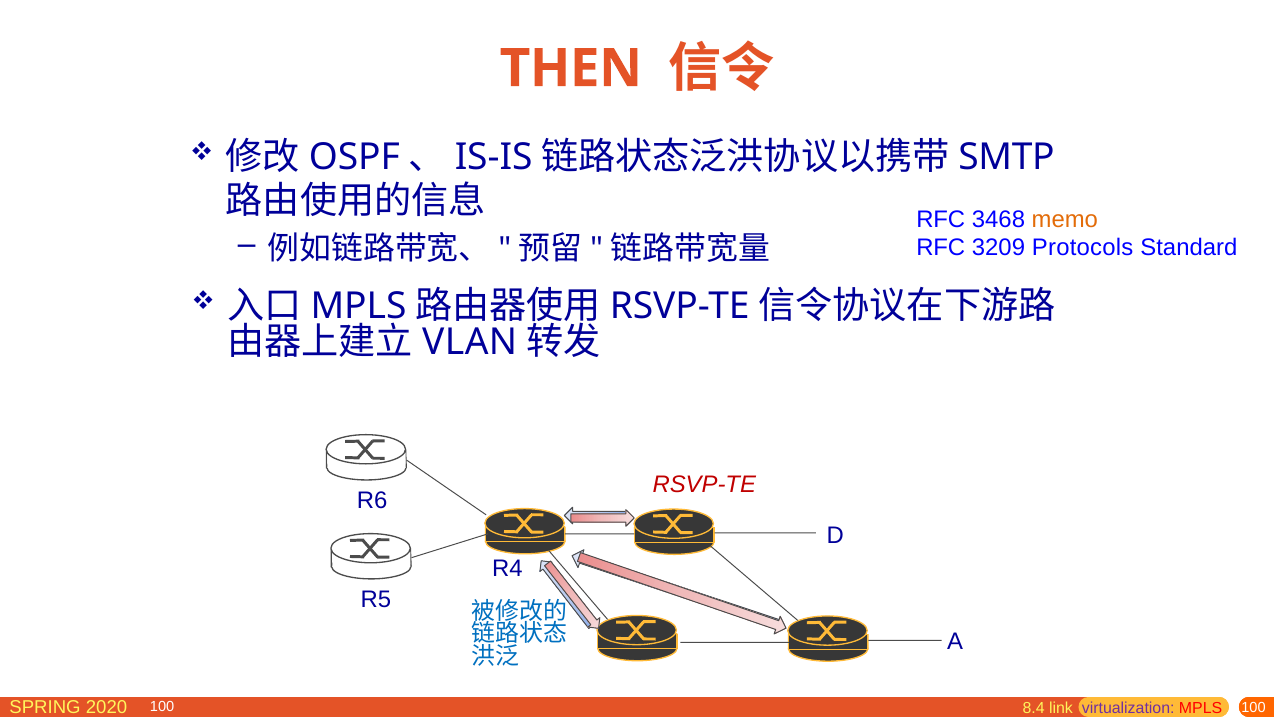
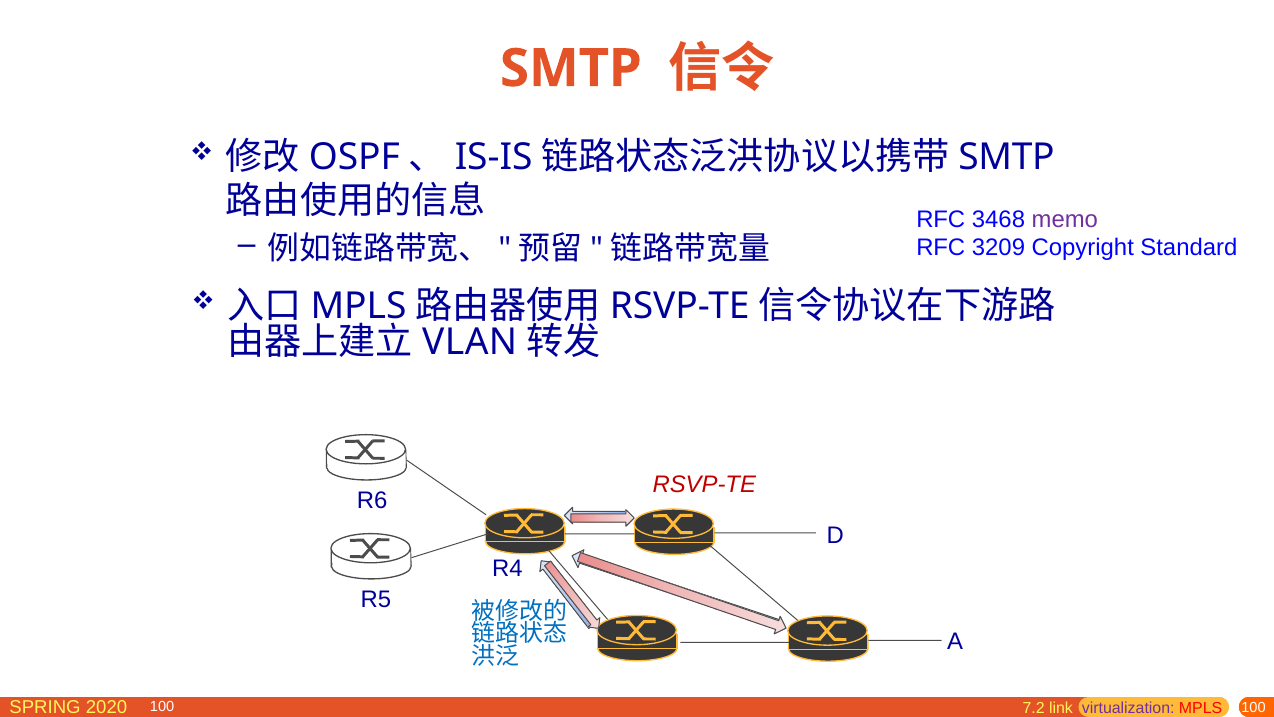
THEN: THEN -> SMTP (571, 69)
memo colour: orange -> purple (1065, 219)
Protocols: Protocols -> Copyright (1083, 248)
8.4: 8.4 -> 7.2 (1034, 708)
